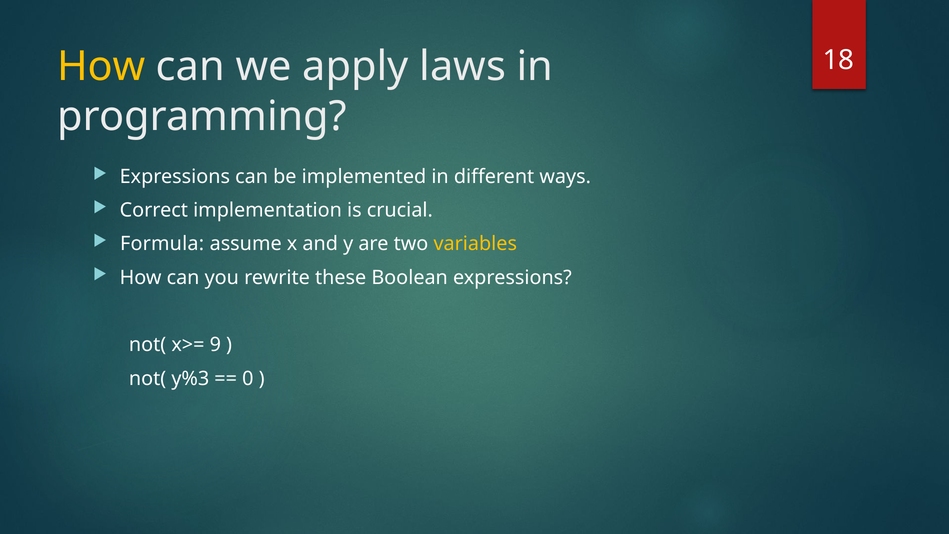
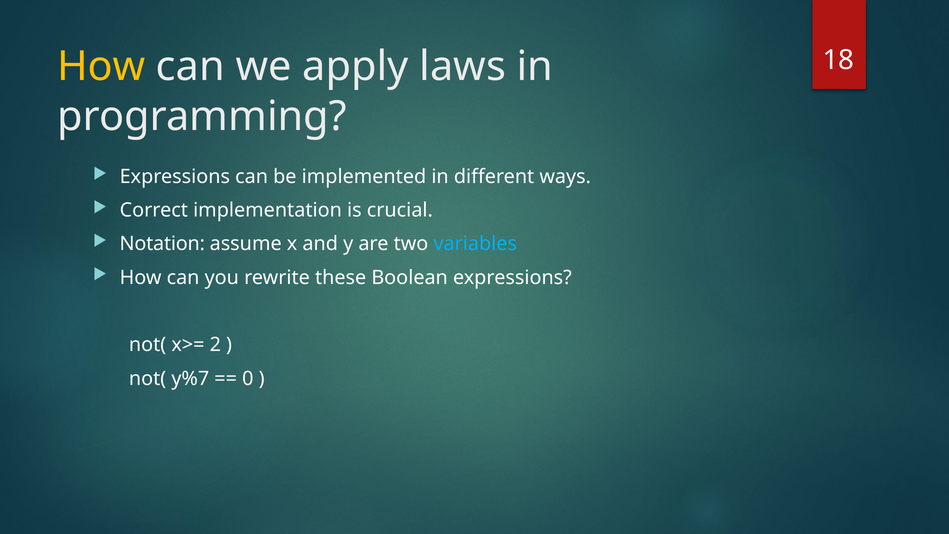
Formula: Formula -> Notation (162, 244)
variables colour: yellow -> light blue (475, 244)
9: 9 -> 2 (215, 345)
y%3: y%3 -> y%7 (190, 378)
